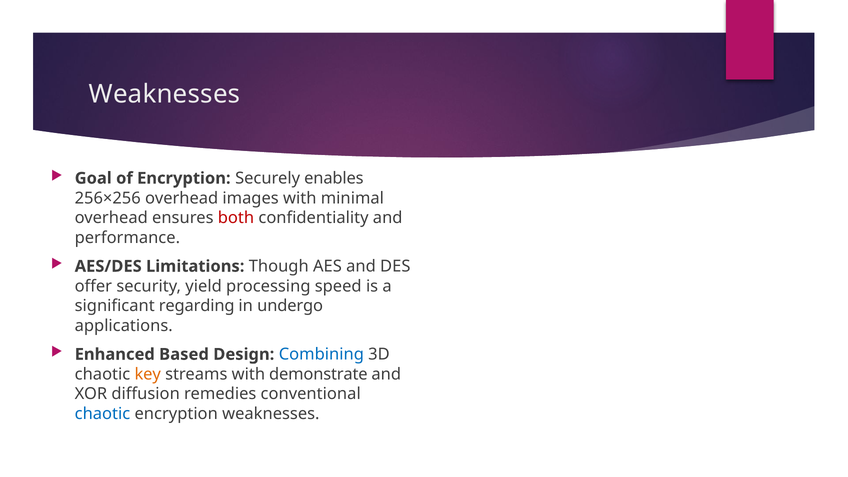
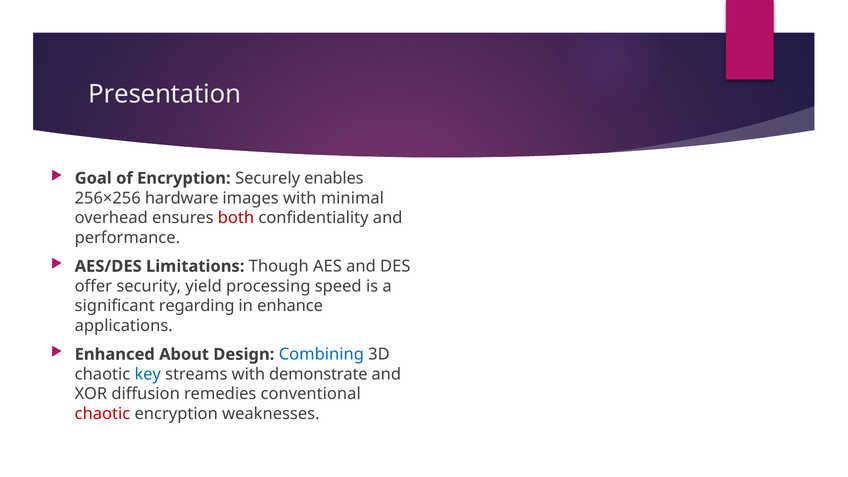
Weaknesses: Weaknesses -> Presentation (165, 94)
256×256 overhead: overhead -> hardware (182, 198)
undergo: undergo -> enhance (290, 306)
Based: Based -> About (184, 354)
key colour: orange -> blue (148, 374)
chaotic colour: blue -> red (102, 414)
